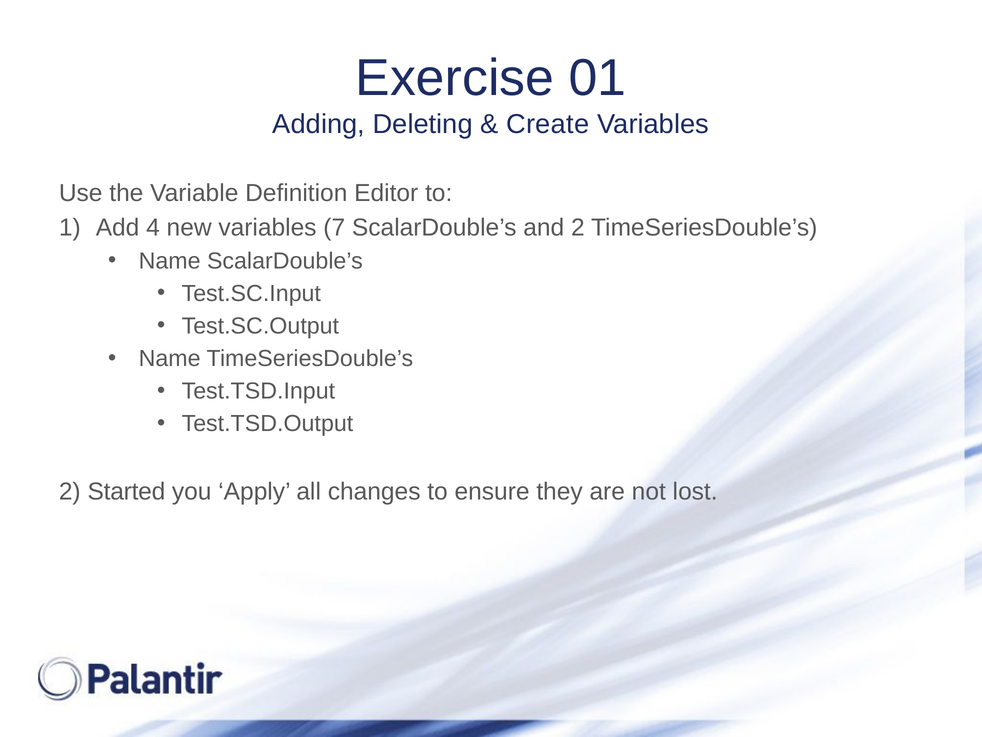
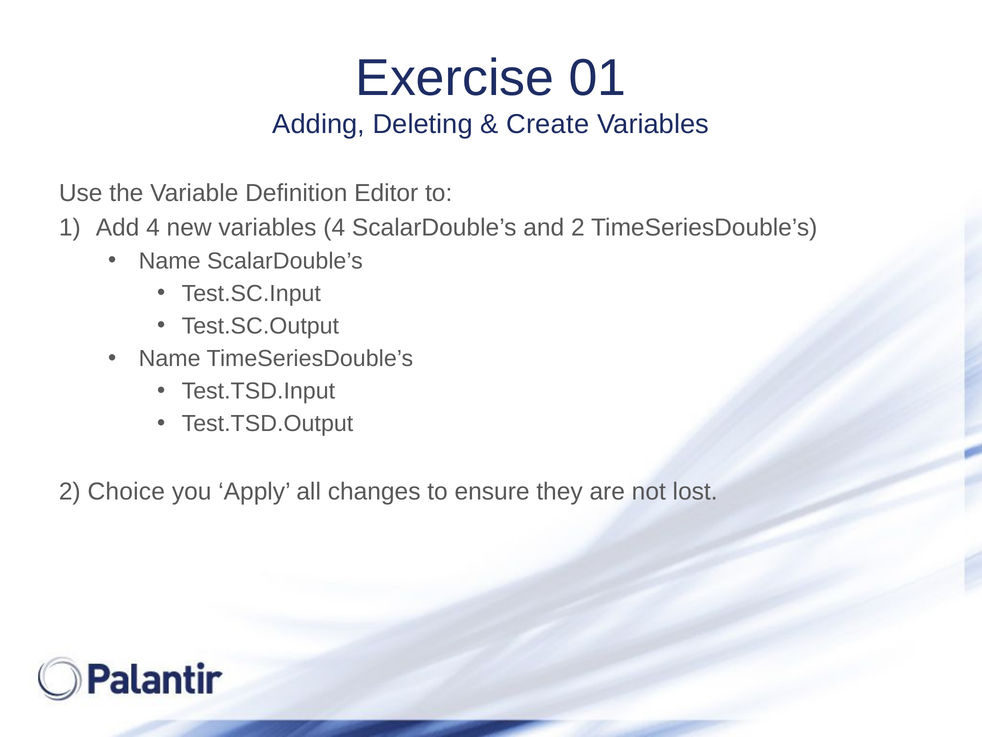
variables 7: 7 -> 4 (334, 228)
Started: Started -> Choice (126, 491)
